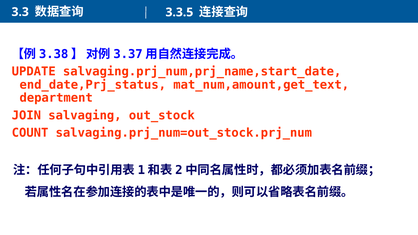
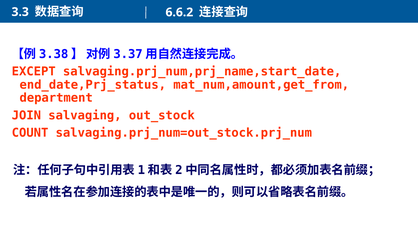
3.3.5: 3.3.5 -> 6.6.2 (179, 12)
UPDATE: UPDATE -> EXCEPT (34, 72)
mat_num,amount,get_text: mat_num,amount,get_text -> mat_num,amount,get_from (261, 85)
